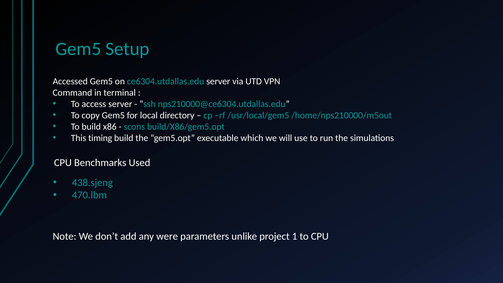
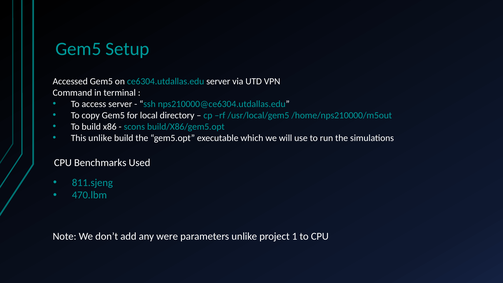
This timing: timing -> unlike (100, 138)
438.sjeng: 438.sjeng -> 811.sjeng (92, 183)
